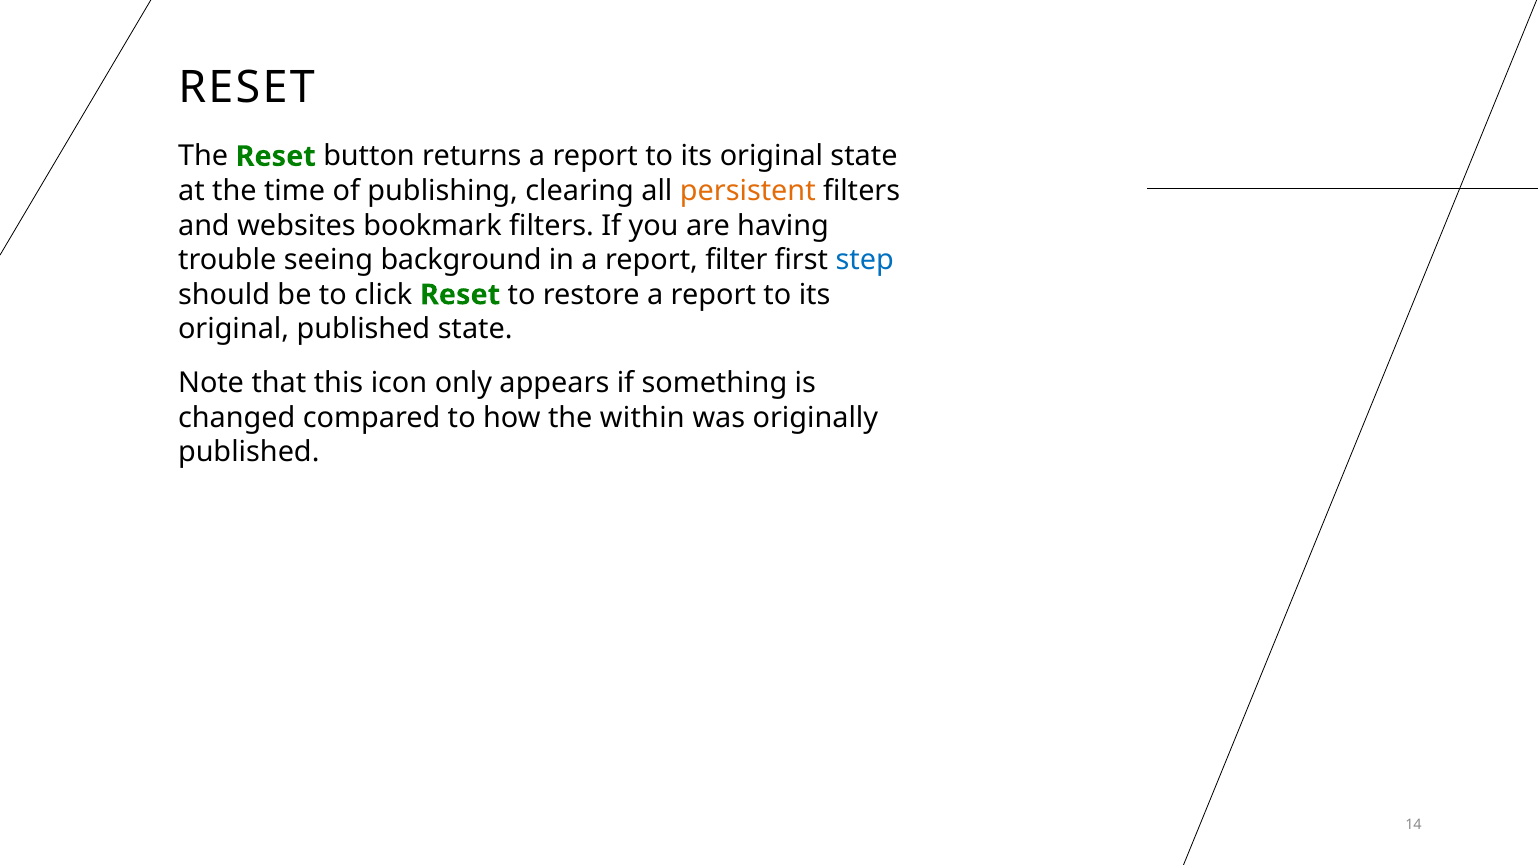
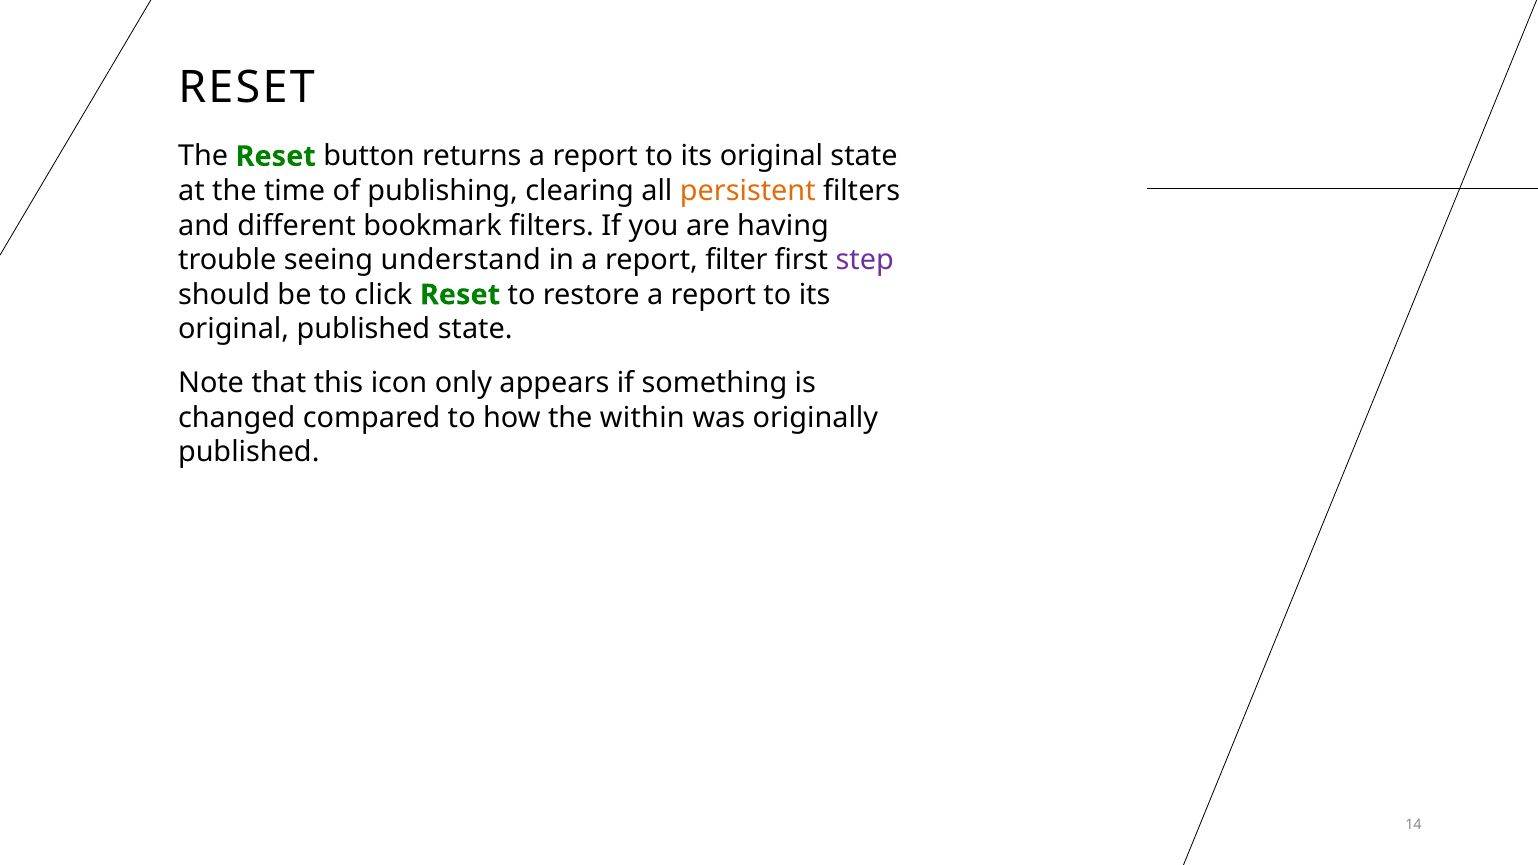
websites: websites -> different (297, 226)
background: background -> understand (461, 260)
step colour: blue -> purple (865, 260)
